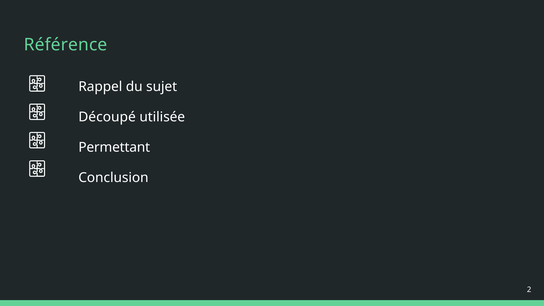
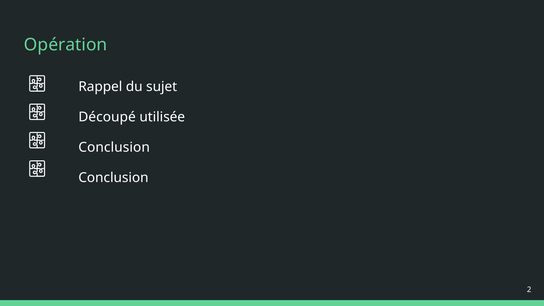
Référence: Référence -> Opération (66, 45)
Permettant: Permettant -> Conclusion (114, 147)
